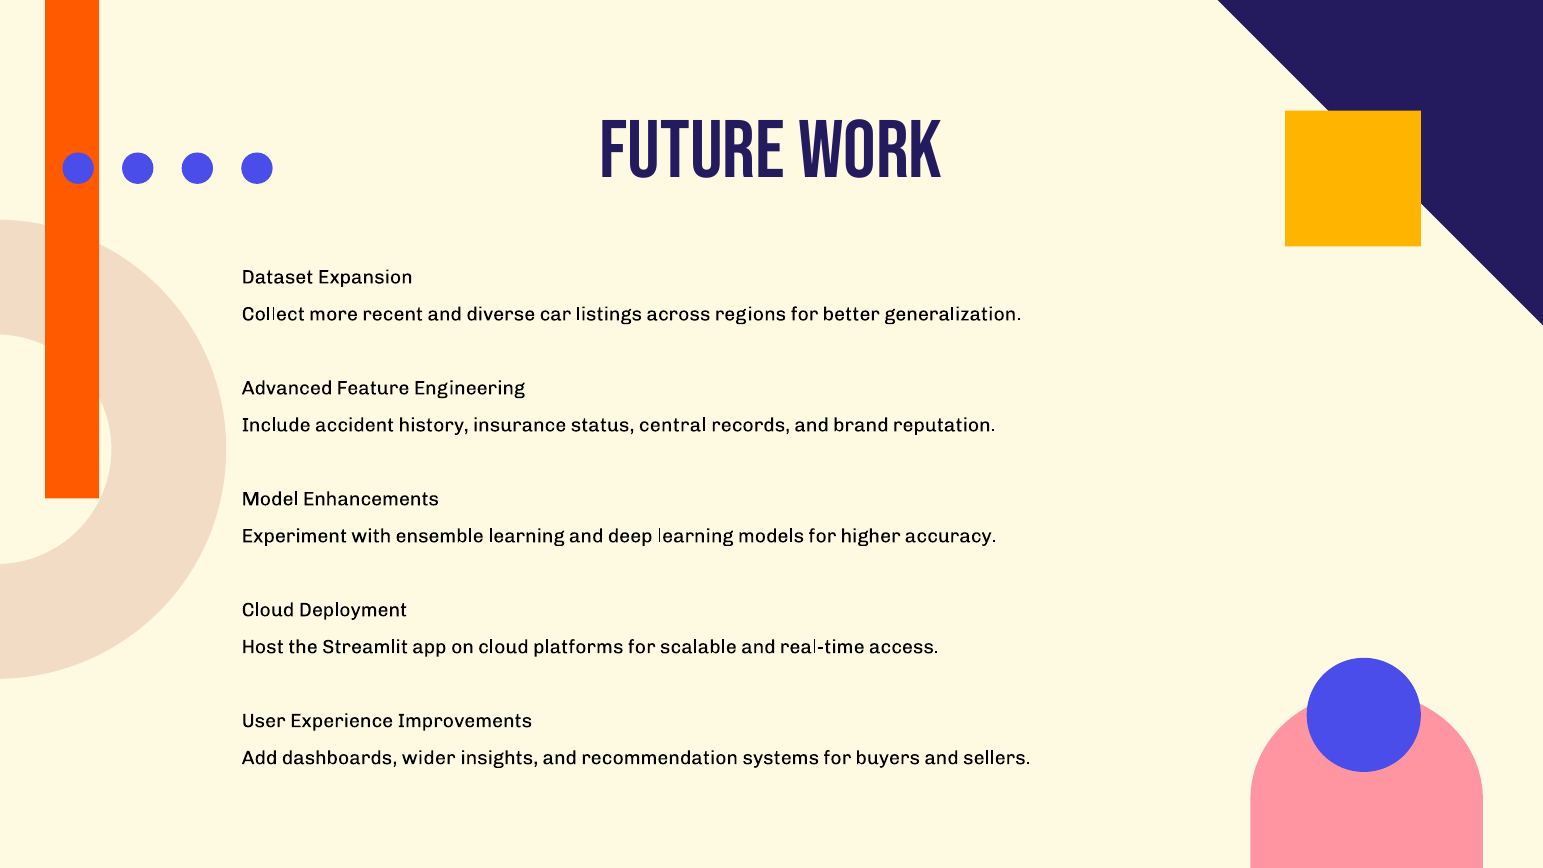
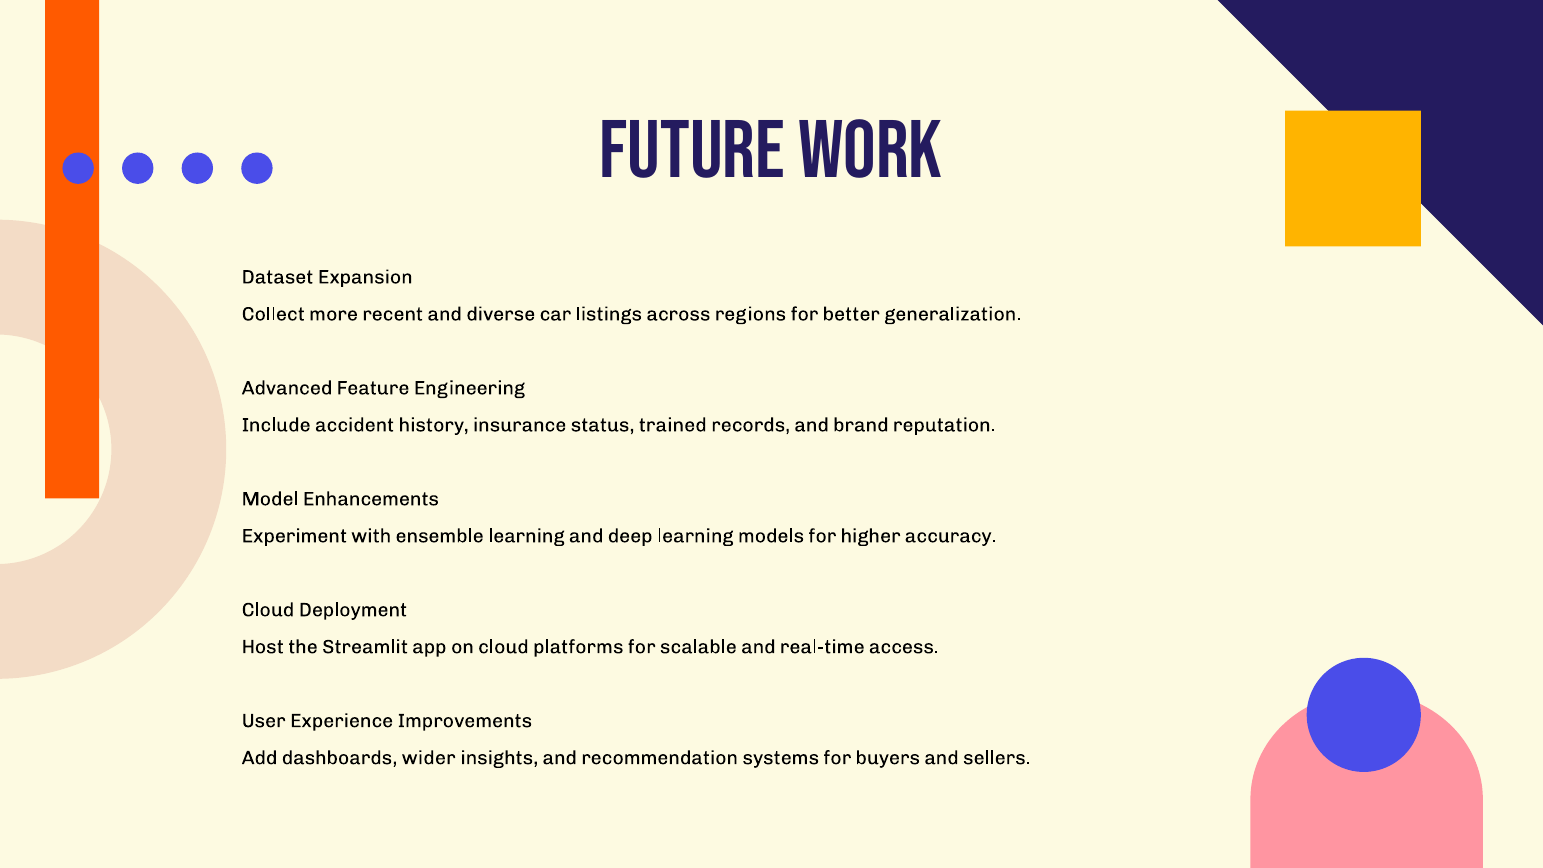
central: central -> trained (673, 425)
